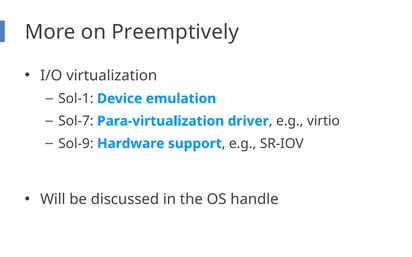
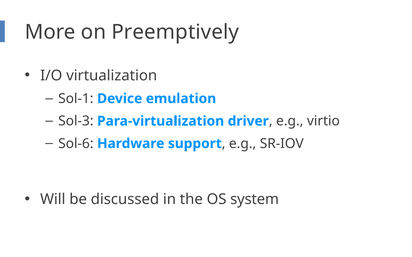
Sol-7: Sol-7 -> Sol-3 (76, 121)
Sol-9: Sol-9 -> Sol-6 (76, 144)
handle: handle -> system (255, 200)
